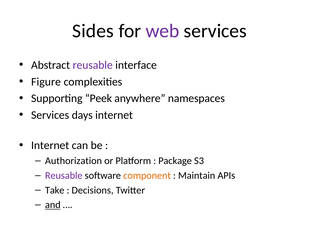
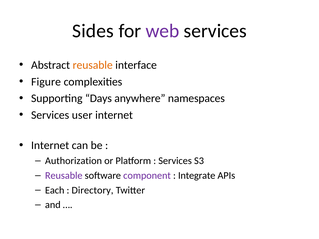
reusable colour: purple -> orange (93, 65)
Peek: Peek -> Days (98, 98)
days: days -> user (82, 115)
Package: Package -> Services (175, 161)
component colour: orange -> purple (147, 176)
Maintain: Maintain -> Integrate (197, 176)
Take: Take -> Each (55, 190)
Decisions: Decisions -> Directory (93, 190)
and underline: present -> none (53, 205)
